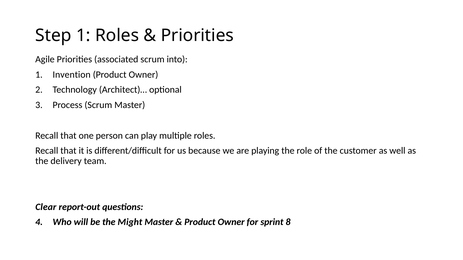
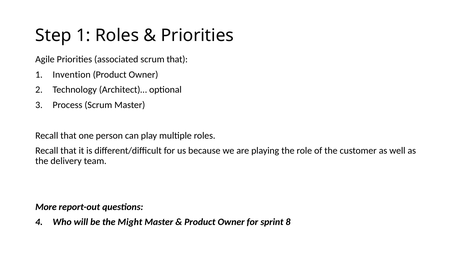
scrum into: into -> that (177, 59)
Clear: Clear -> More (46, 207)
